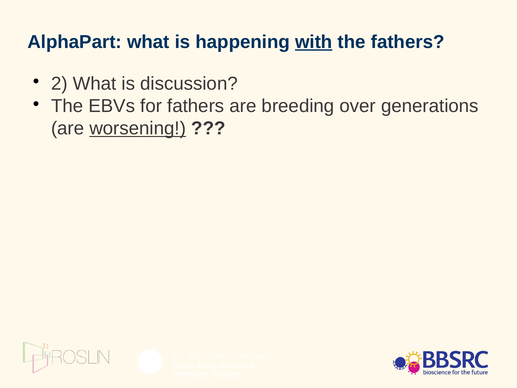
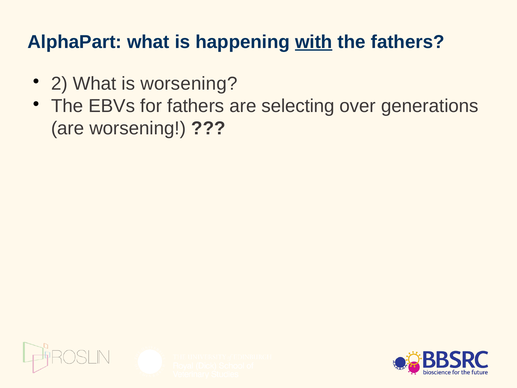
is discussion: discussion -> worsening (189, 84)
breeding: breeding -> selecting (298, 106)
worsening underline: present -> none (138, 128)
